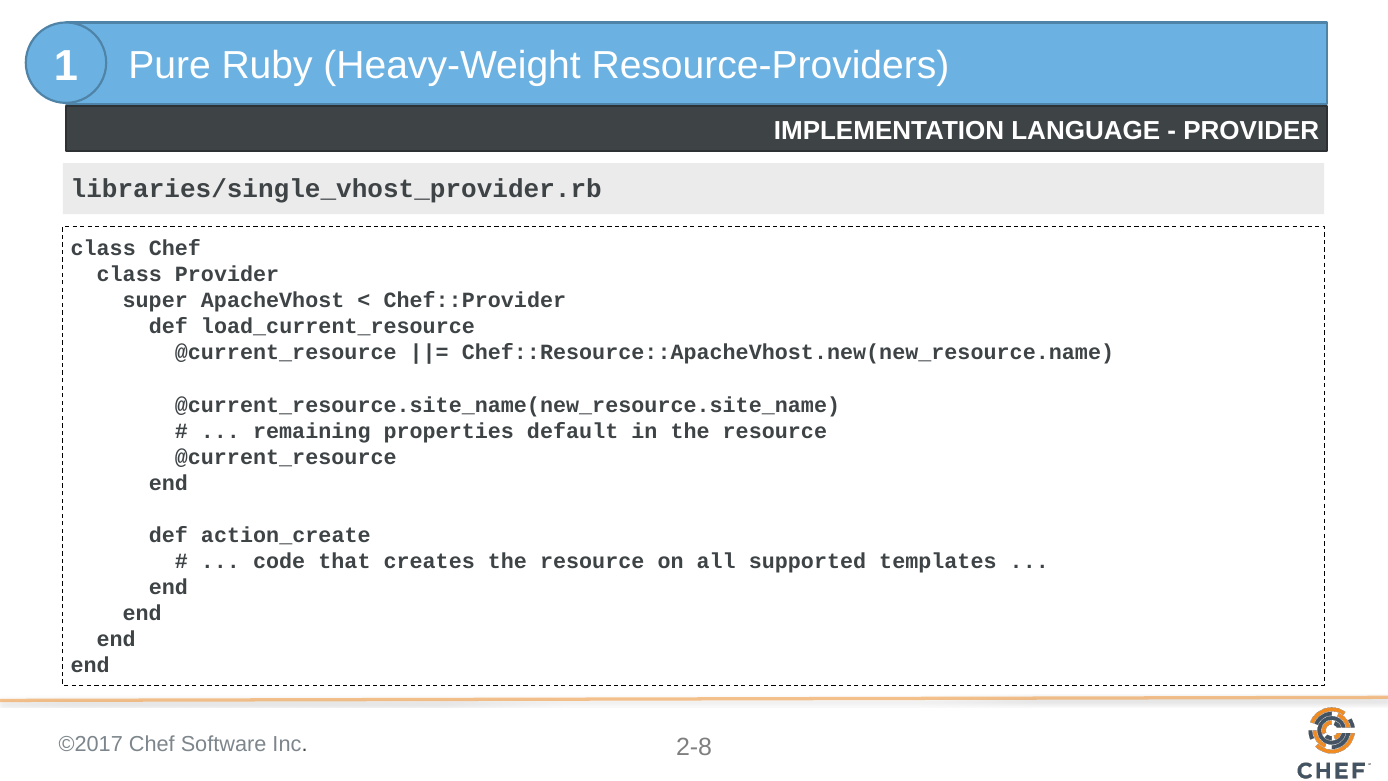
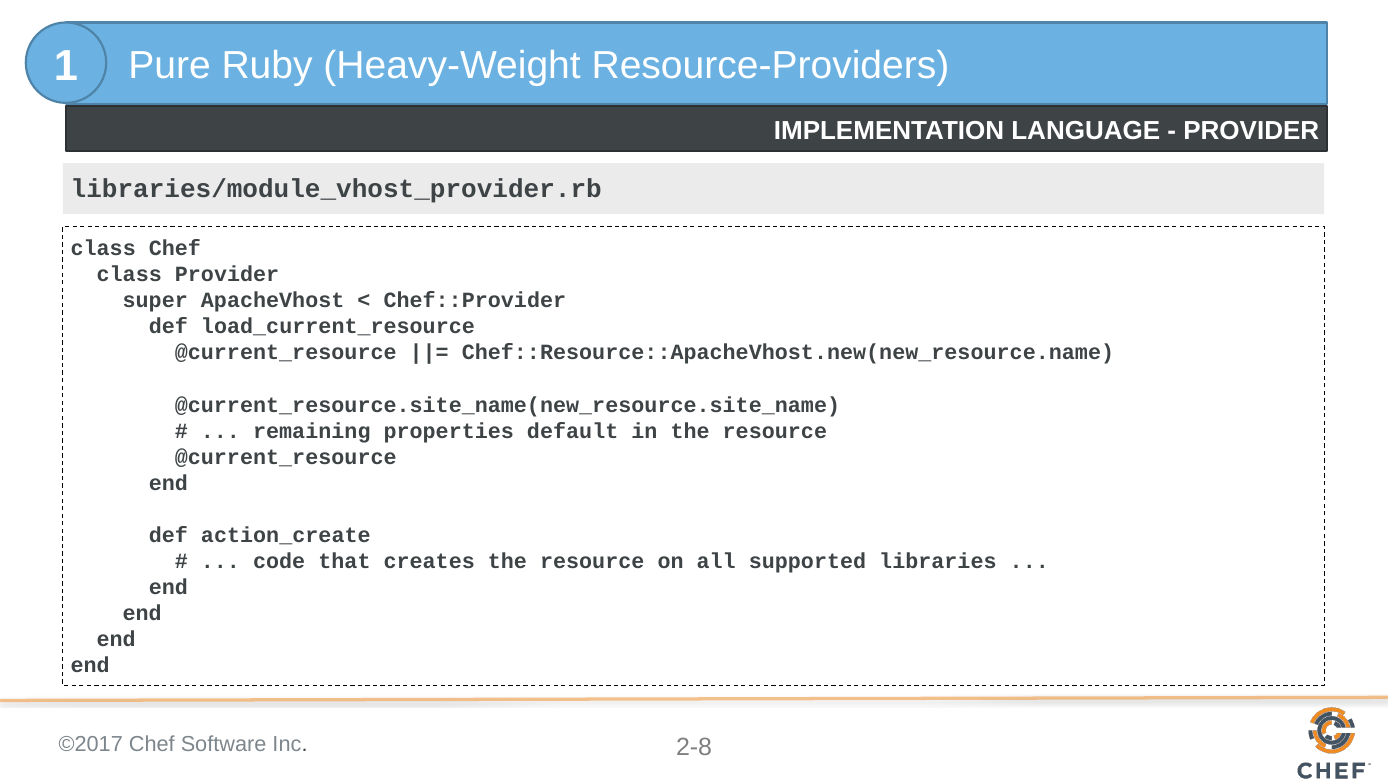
libraries/single_vhost_provider.rb: libraries/single_vhost_provider.rb -> libraries/module_vhost_provider.rb (336, 188)
templates: templates -> libraries (938, 561)
